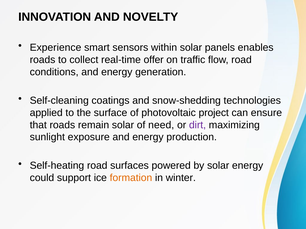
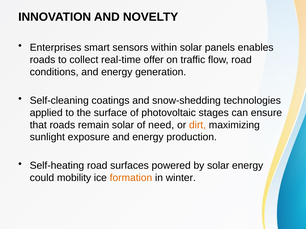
Experience: Experience -> Enterprises (56, 48)
project: project -> stages (214, 113)
dirt colour: purple -> orange (197, 125)
support: support -> mobility (74, 178)
